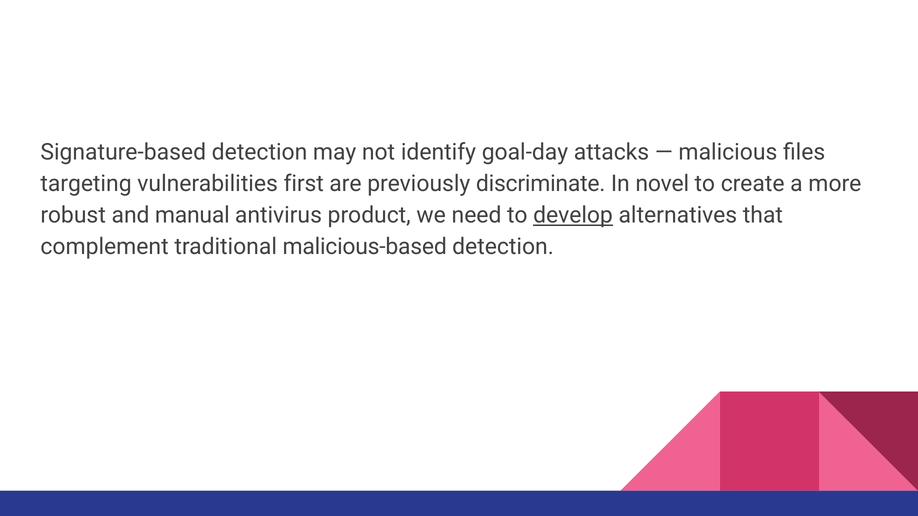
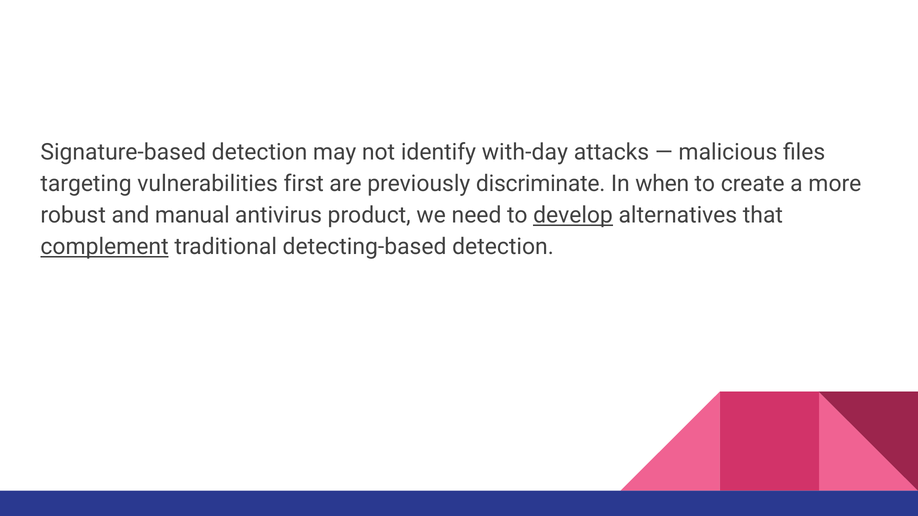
goal-day: goal-day -> with-day (525, 152)
novel: novel -> when (662, 184)
complement underline: none -> present (105, 247)
malicious-based: malicious-based -> detecting-based (365, 247)
